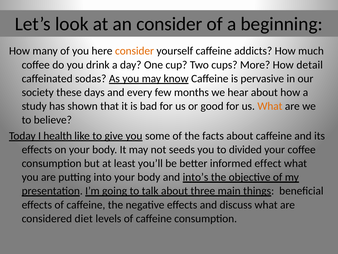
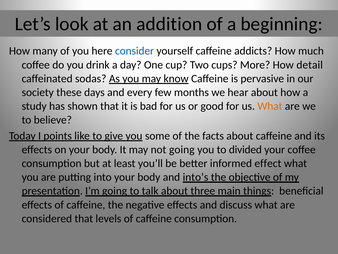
an consider: consider -> addition (169, 24)
consider colour: orange -> blue (134, 51)
health: health -> points (58, 136)
not seeds: seeds -> going (182, 149)
considered diet: diet -> that (84, 218)
